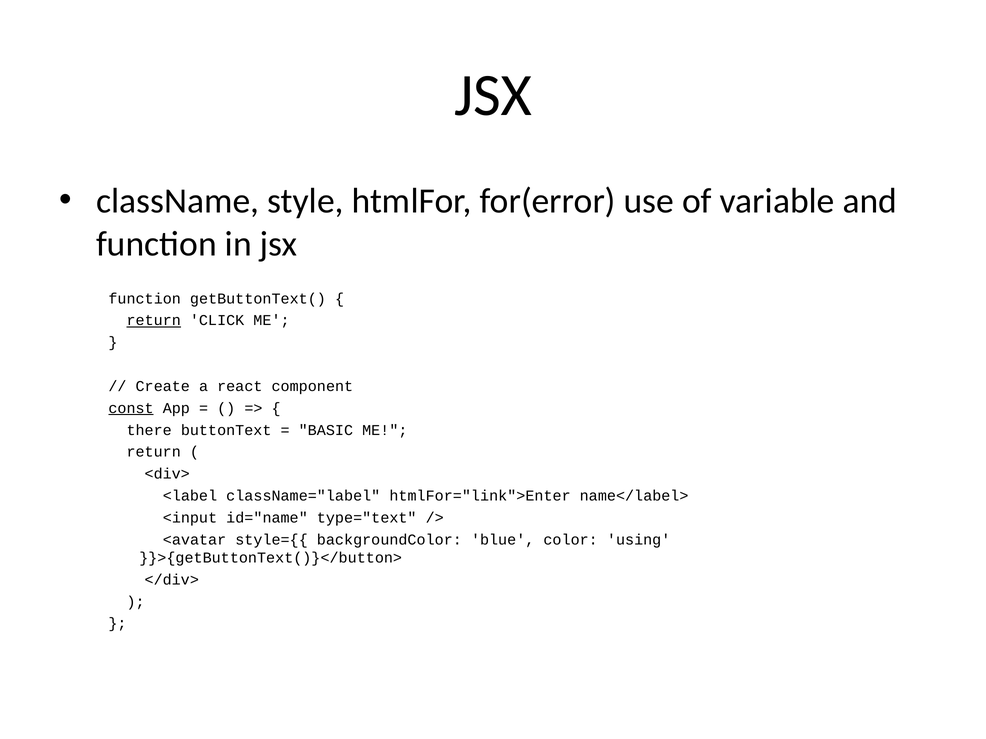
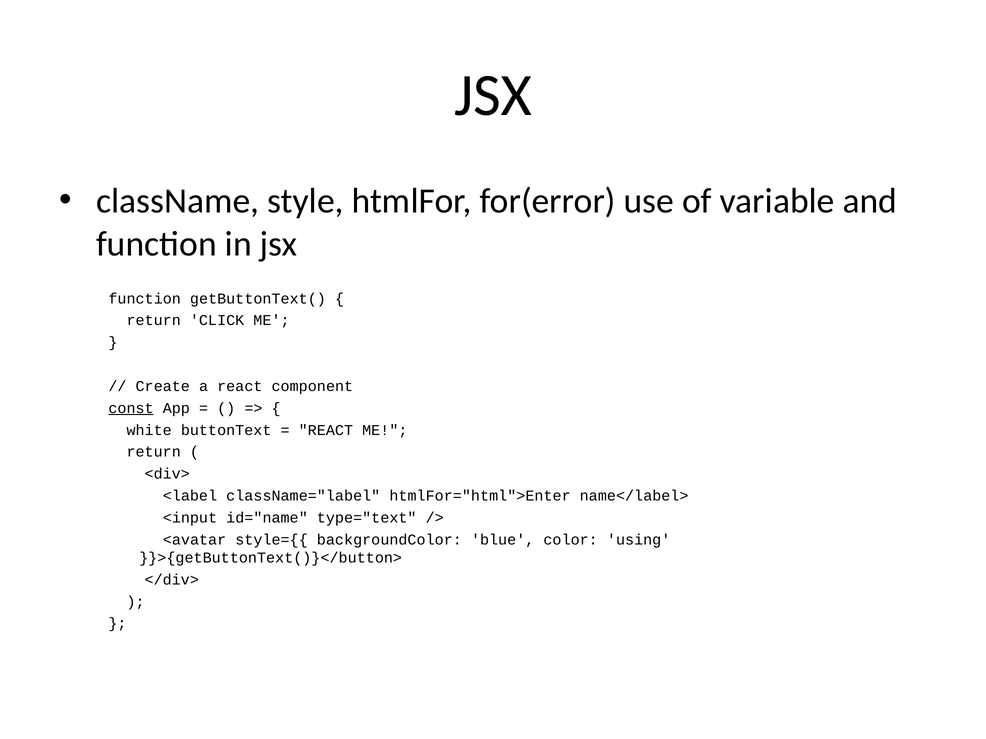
return underline: present -> none (154, 321)
there: there -> white (149, 430)
BASIC: BASIC -> REACT (326, 430)
htmlFor="link">Enter: htmlFor="link">Enter -> htmlFor="html">Enter (480, 496)
